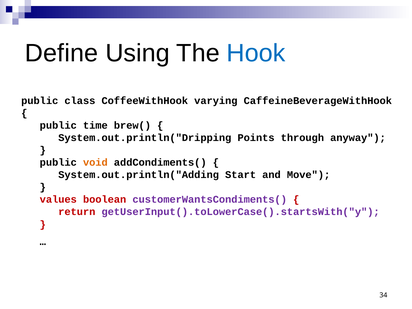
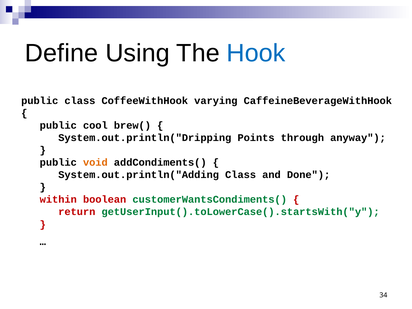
time: time -> cool (95, 125)
System.out.println("Adding Start: Start -> Class (241, 175)
Move: Move -> Done (309, 175)
values: values -> within (58, 200)
customerWantsCondiments( colour: purple -> green (210, 200)
getUserInput().toLowerCase().startsWith("y colour: purple -> green (241, 212)
